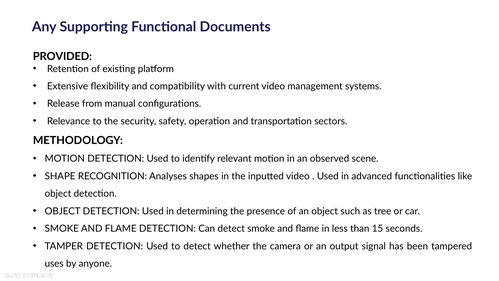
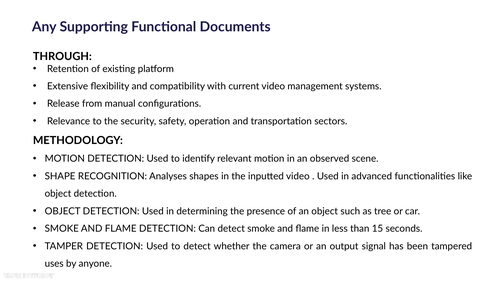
PROVIDED: PROVIDED -> THROUGH (62, 56)
